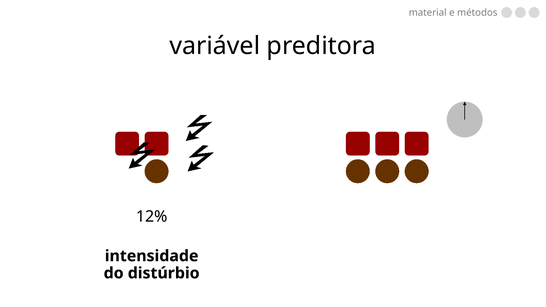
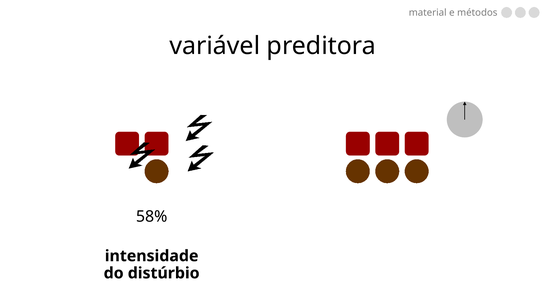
12%: 12% -> 58% (152, 217)
